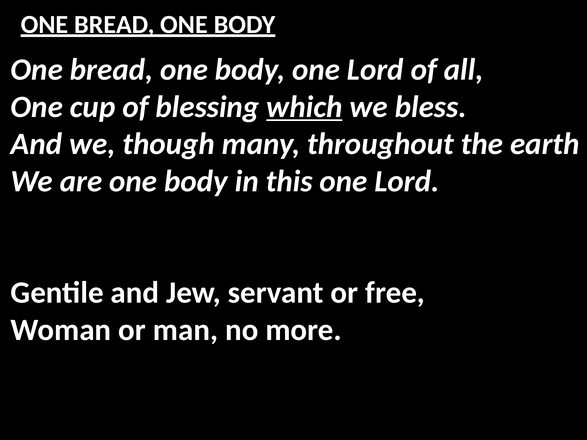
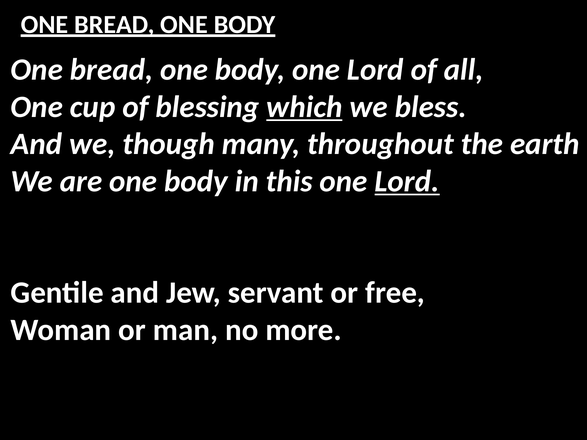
Lord underline: none -> present (407, 181)
